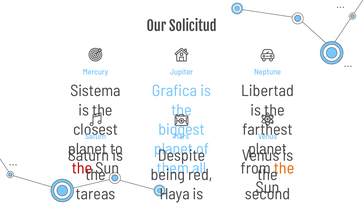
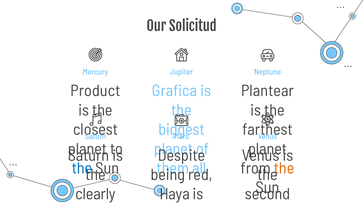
Sistema: Sistema -> Product (95, 91)
Libertad: Libertad -> Plantear (267, 91)
the colour: red -> blue (82, 168)
tareas: tareas -> clearly (96, 194)
